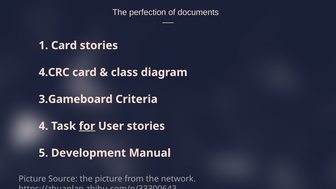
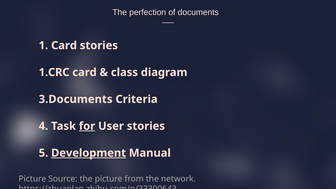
4.CRC: 4.CRC -> 1.CRC (54, 72)
3.Gameboard: 3.Gameboard -> 3.Documents (76, 99)
Development underline: none -> present (89, 153)
